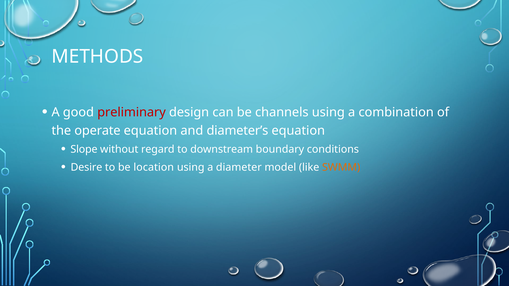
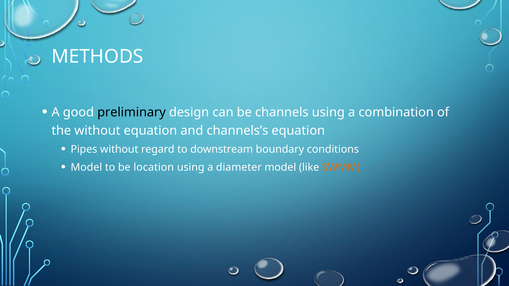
preliminary colour: red -> black (132, 112)
the operate: operate -> without (97, 131)
diameter’s: diameter’s -> channels’s (237, 131)
Slope: Slope -> Pipes (84, 150)
Desire: Desire -> Model (86, 168)
